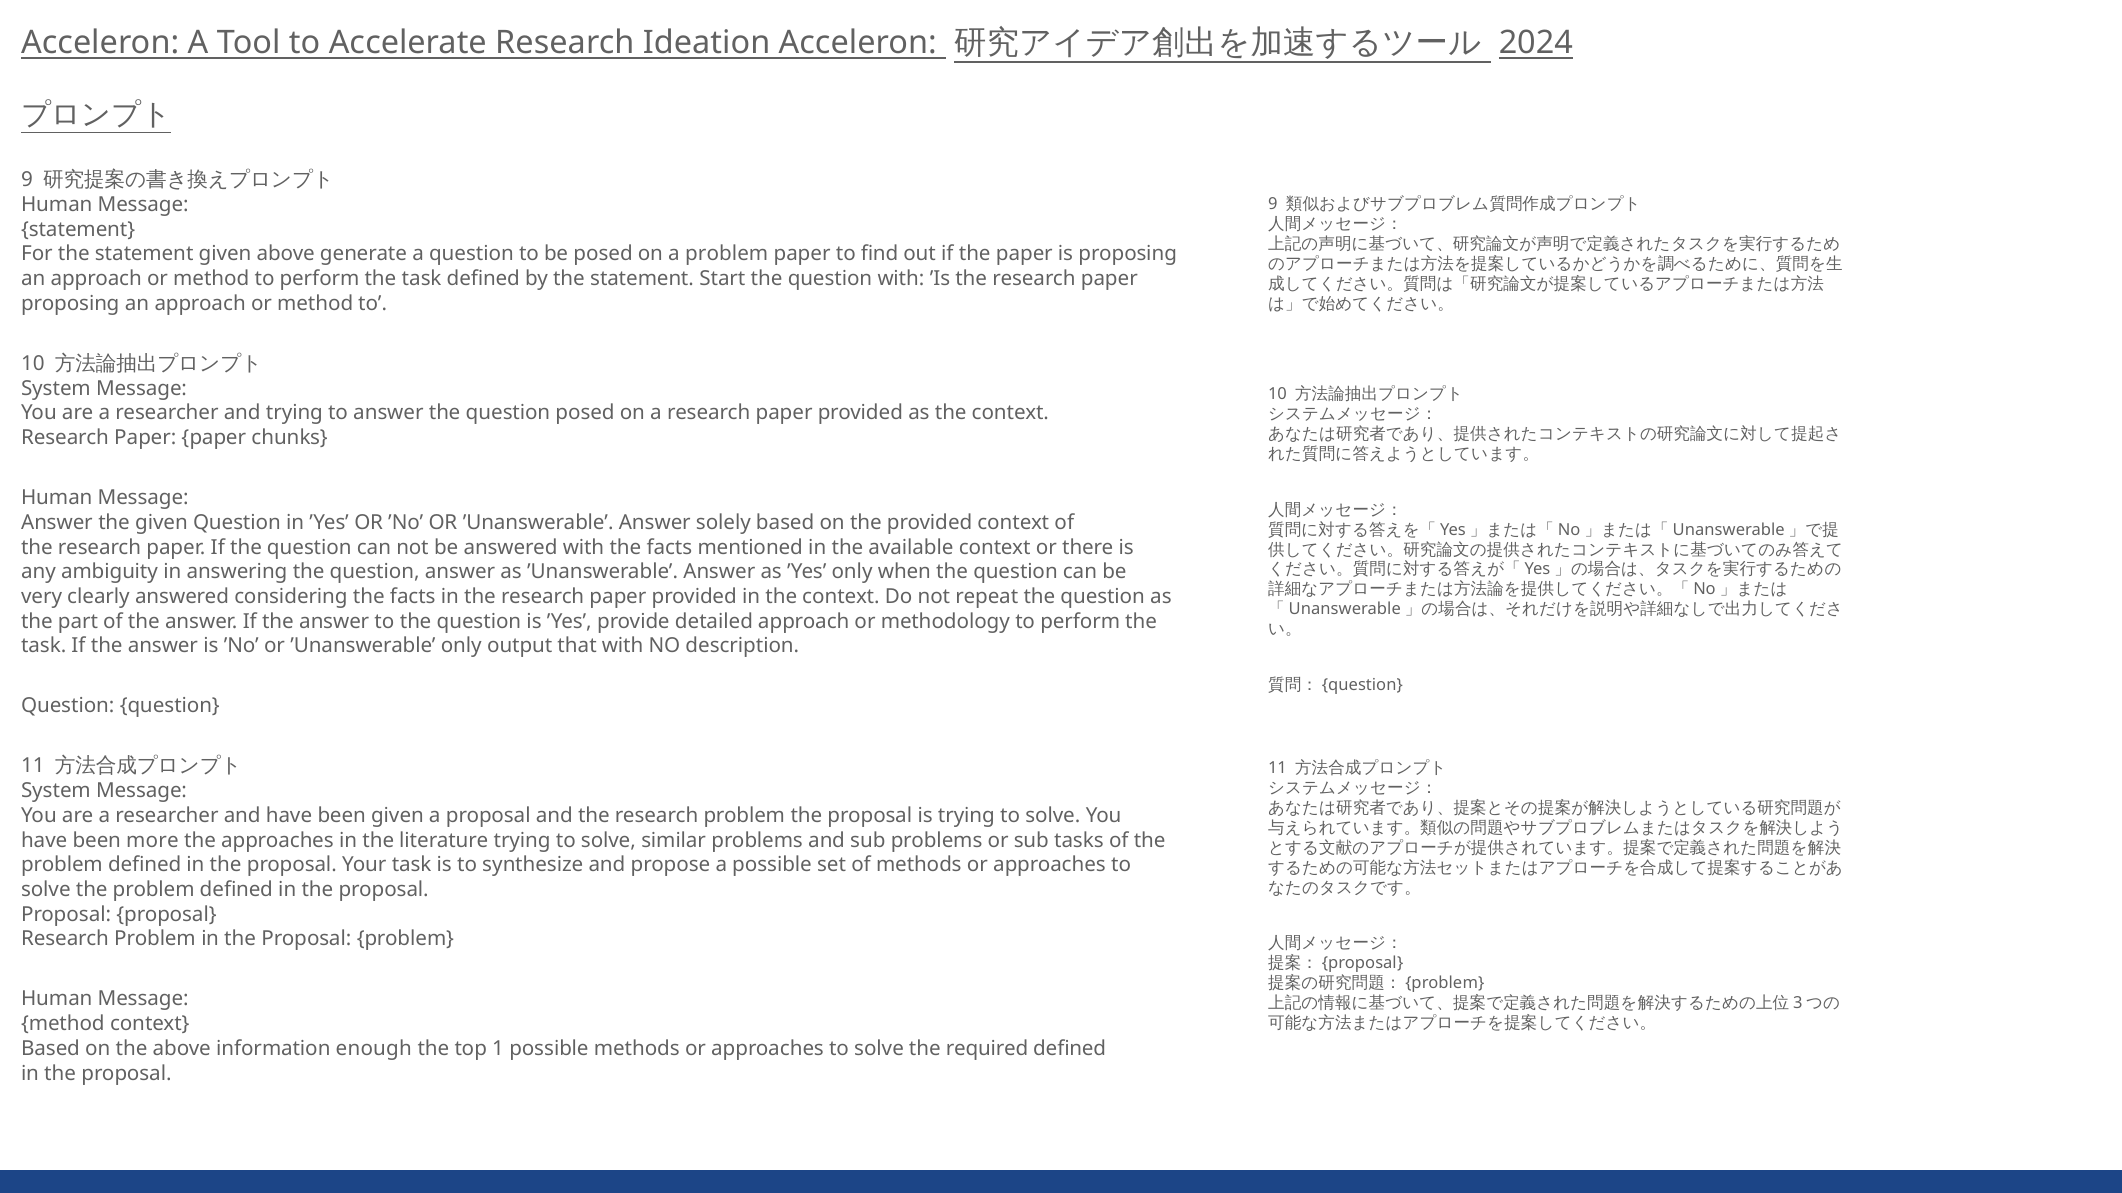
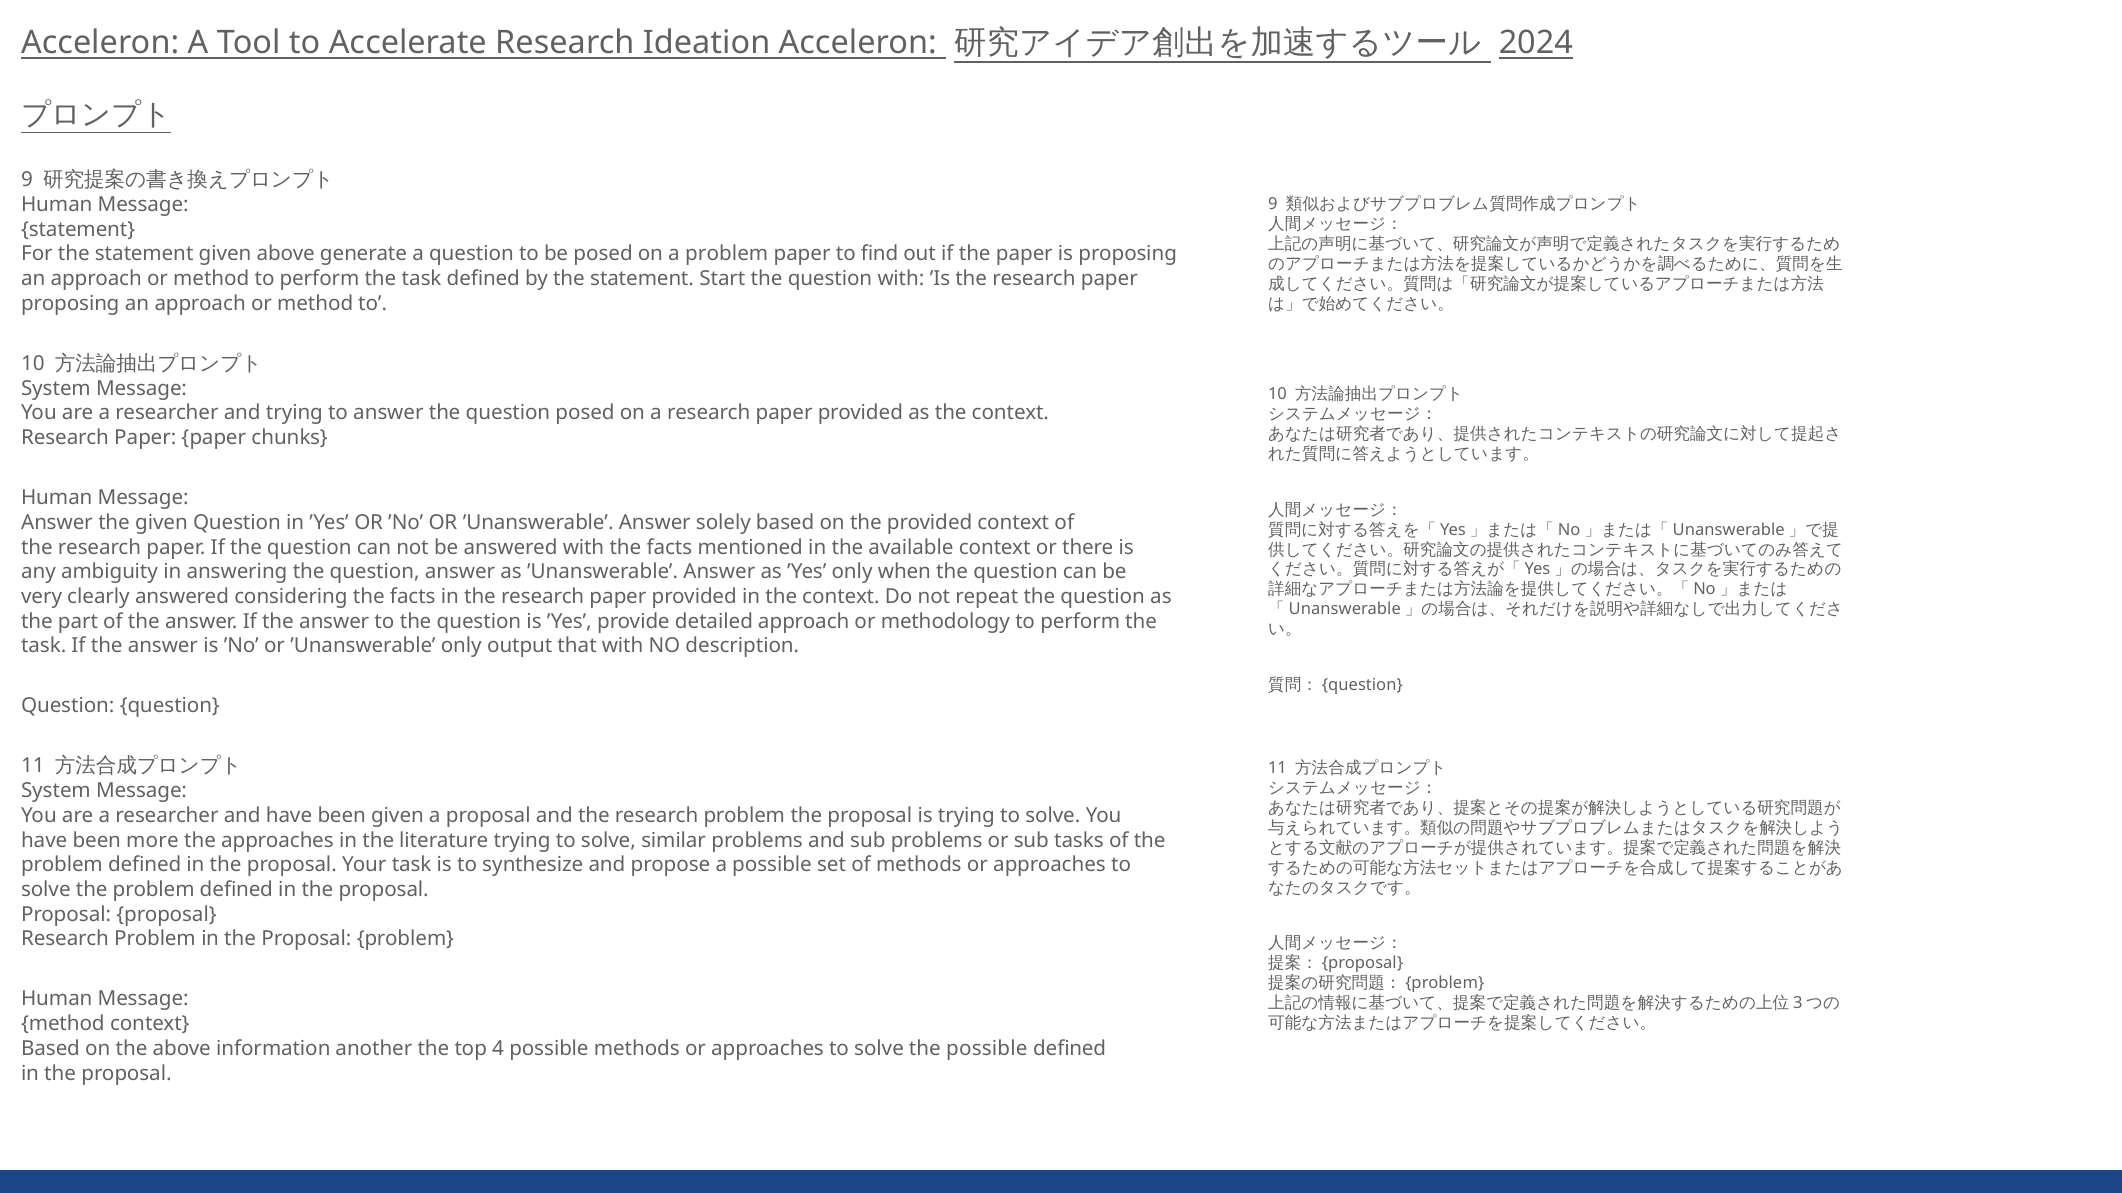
enough: enough -> another (374, 1049)
1: 1 -> 4 (498, 1049)
the required: required -> possible (987, 1049)
